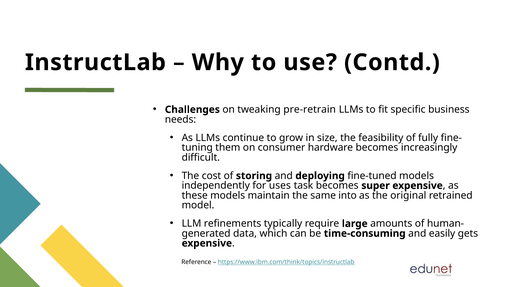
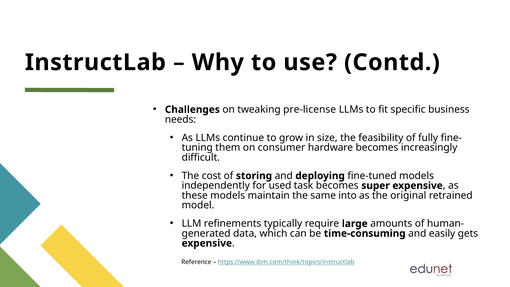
pre-retrain: pre-retrain -> pre-license (310, 110)
uses: uses -> used (280, 186)
